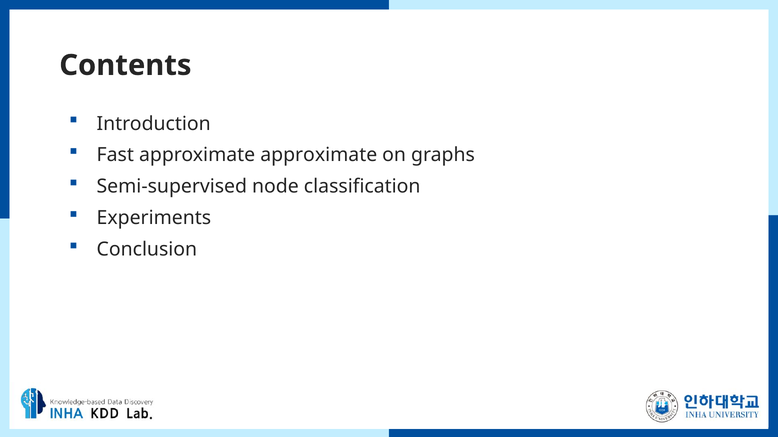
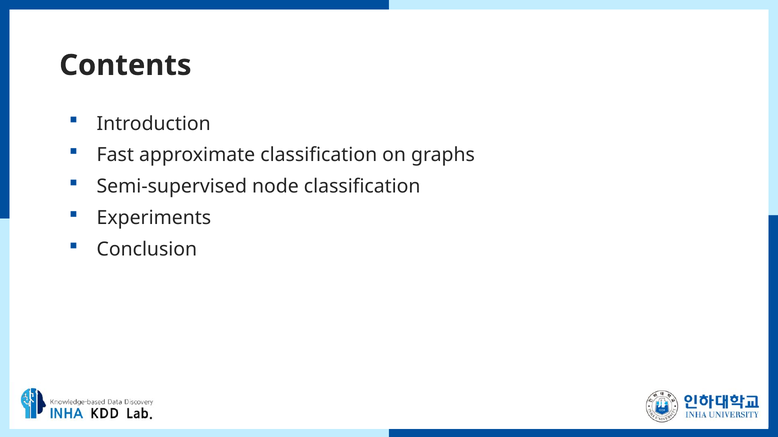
approximate approximate: approximate -> classification (319, 155)
